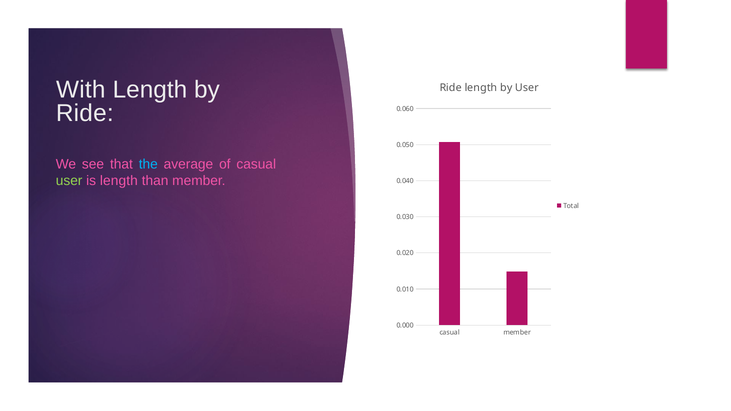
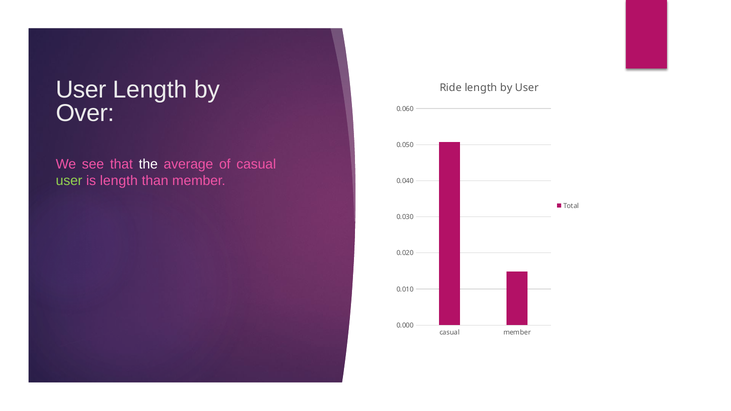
With: With -> User (81, 90)
Ride: Ride -> Over (85, 113)
the colour: light blue -> white (148, 164)
